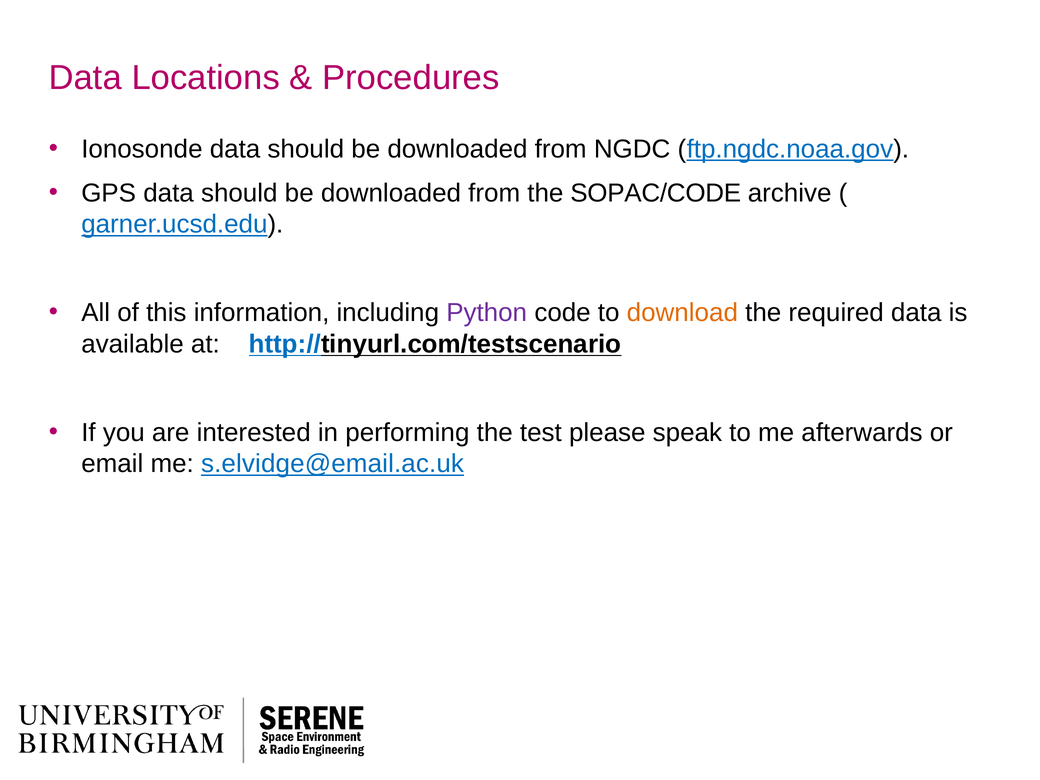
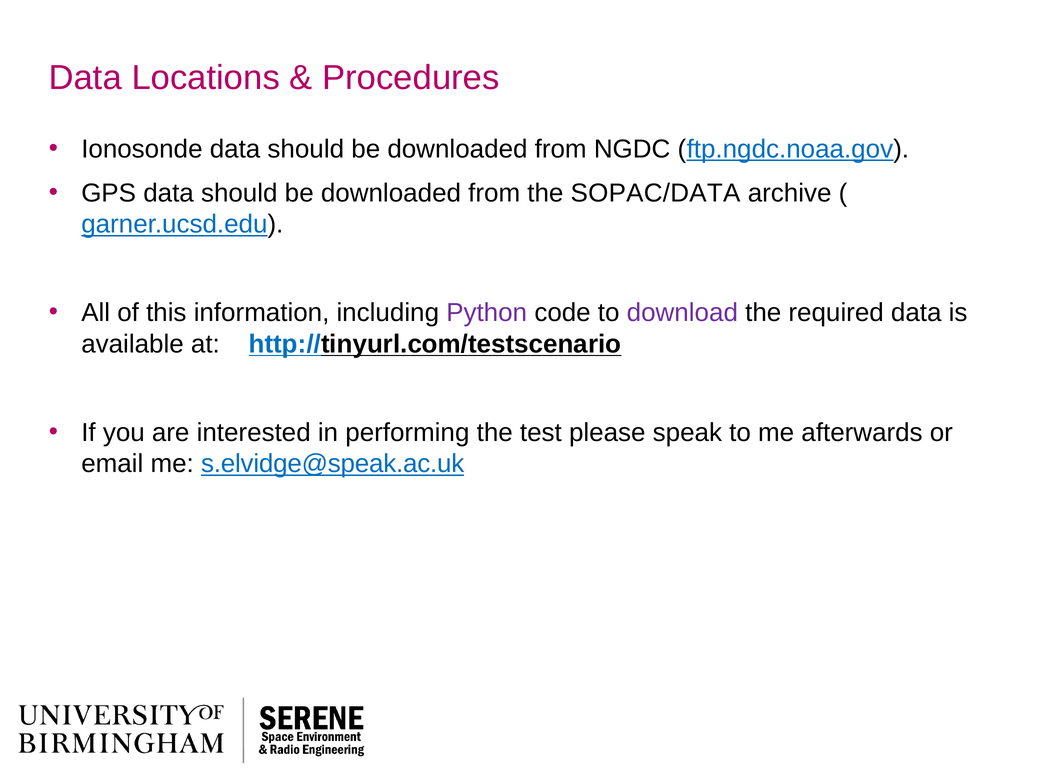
SOPAC/CODE: SOPAC/CODE -> SOPAC/DATA (655, 193)
download colour: orange -> purple (682, 313)
s.elvidge@email.ac.uk: s.elvidge@email.ac.uk -> s.elvidge@speak.ac.uk (333, 464)
